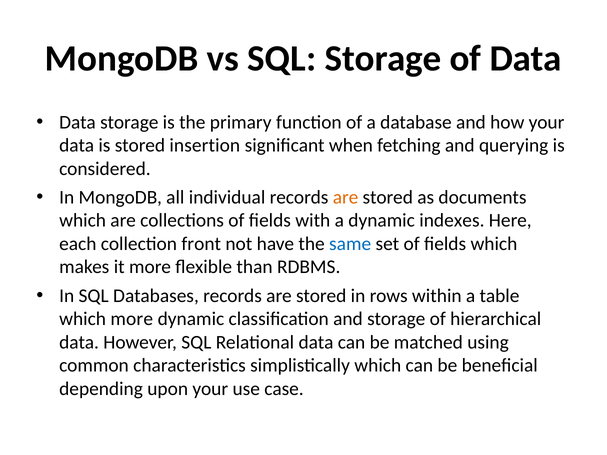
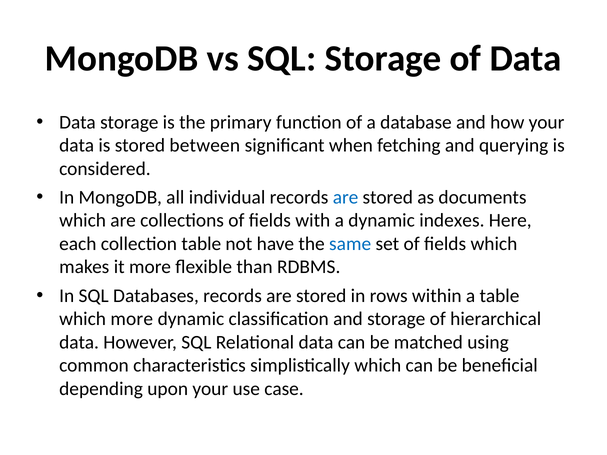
insertion: insertion -> between (205, 145)
are colour: orange -> blue (346, 197)
collection front: front -> table (201, 244)
